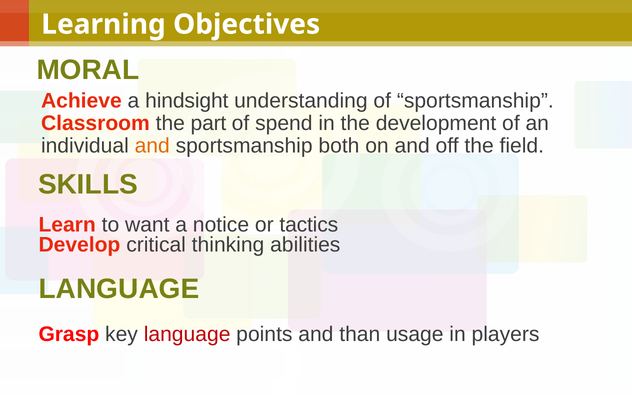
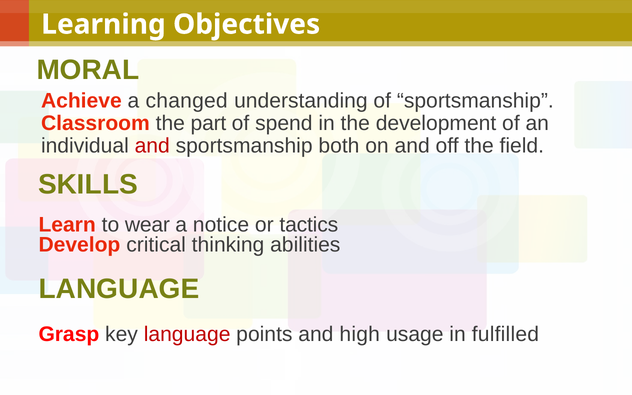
hindsight: hindsight -> changed (187, 101)
and colour: orange -> red (152, 146)
want: want -> wear (147, 225)
than: than -> high (360, 334)
players: players -> fulfilled (505, 334)
